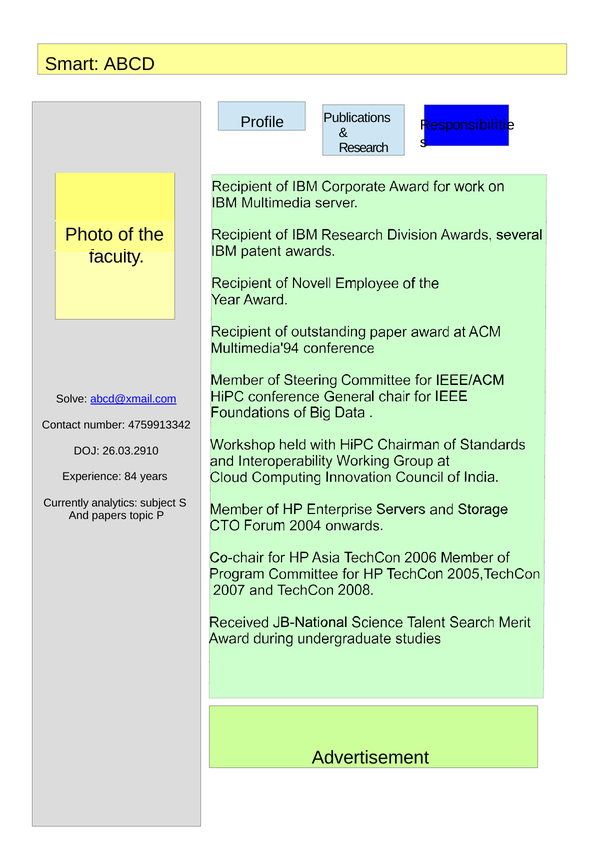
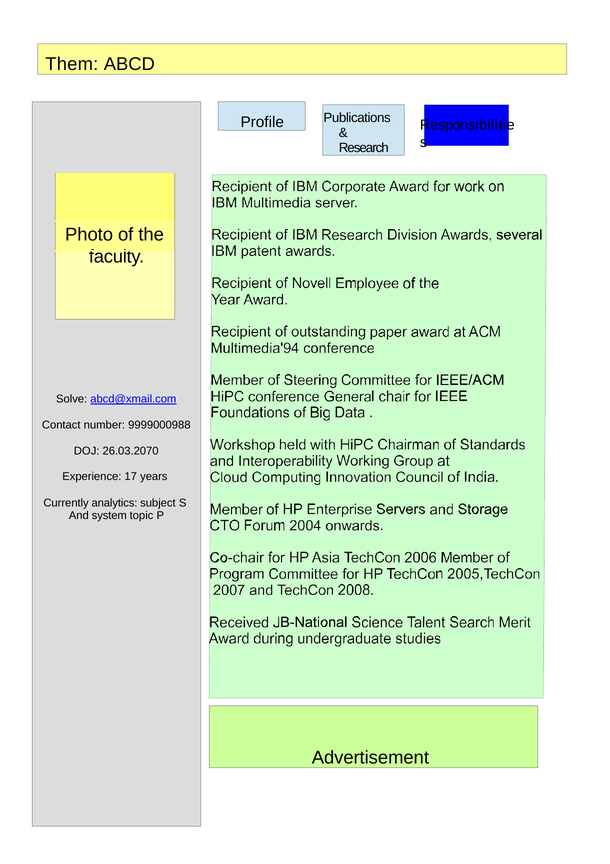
Smart: Smart -> Them (72, 64)
4759913342: 4759913342 -> 9999000988 (159, 425)
26.03.2910: 26.03.2910 -> 26.03.2070 (131, 450)
84: 84 -> 17 (131, 476)
papers: papers -> system (109, 515)
